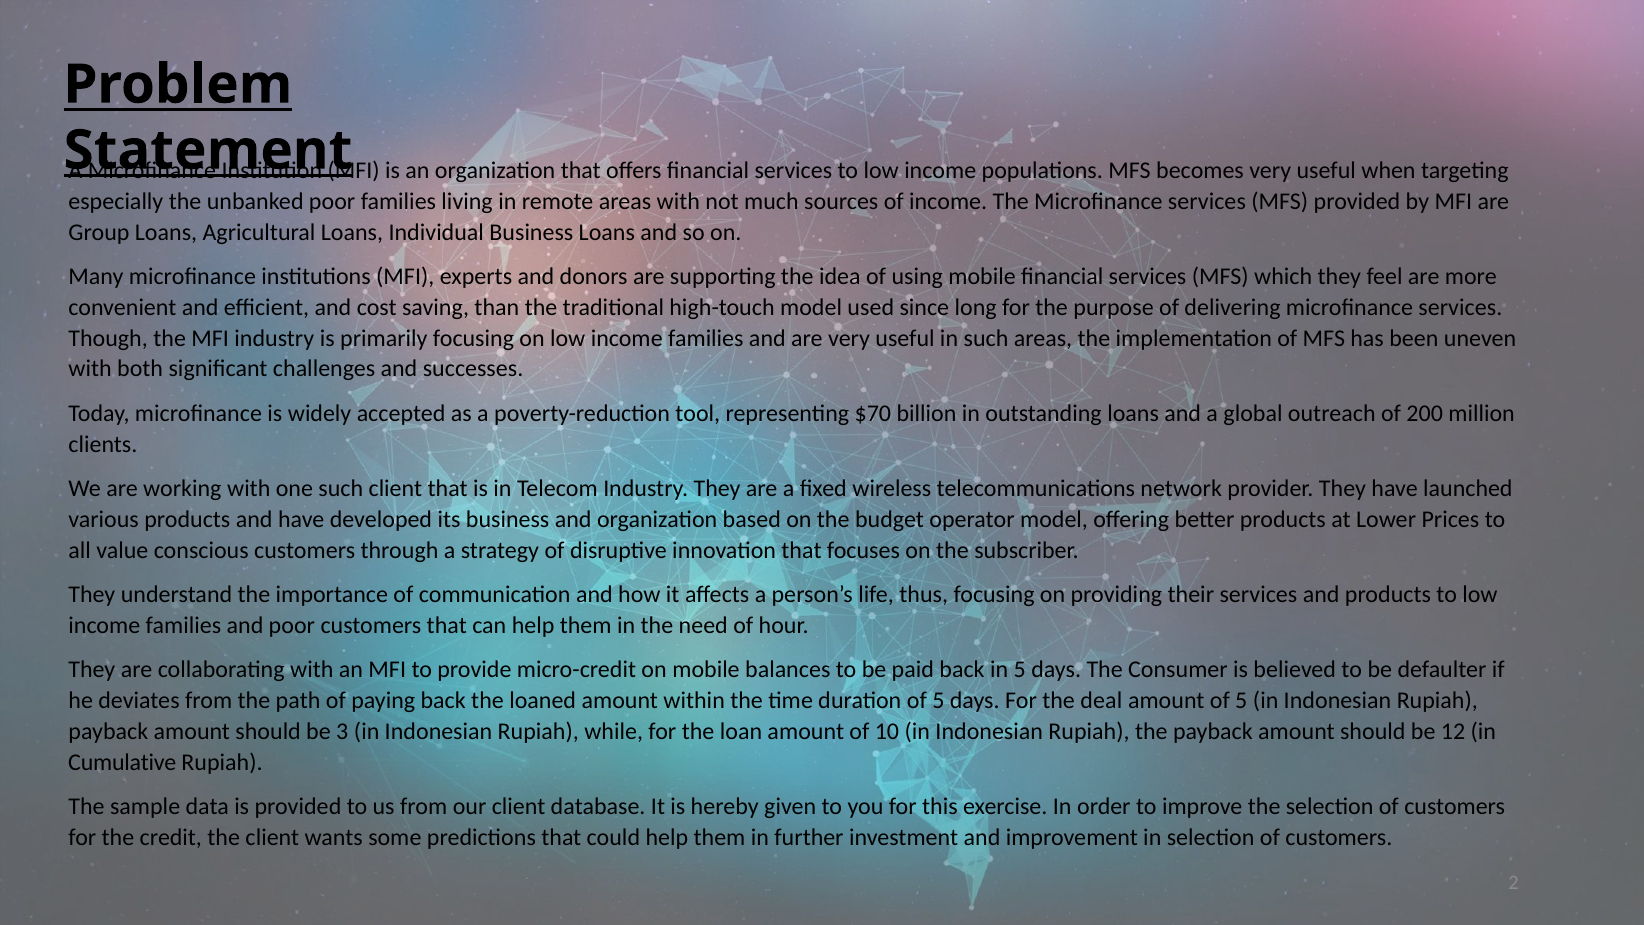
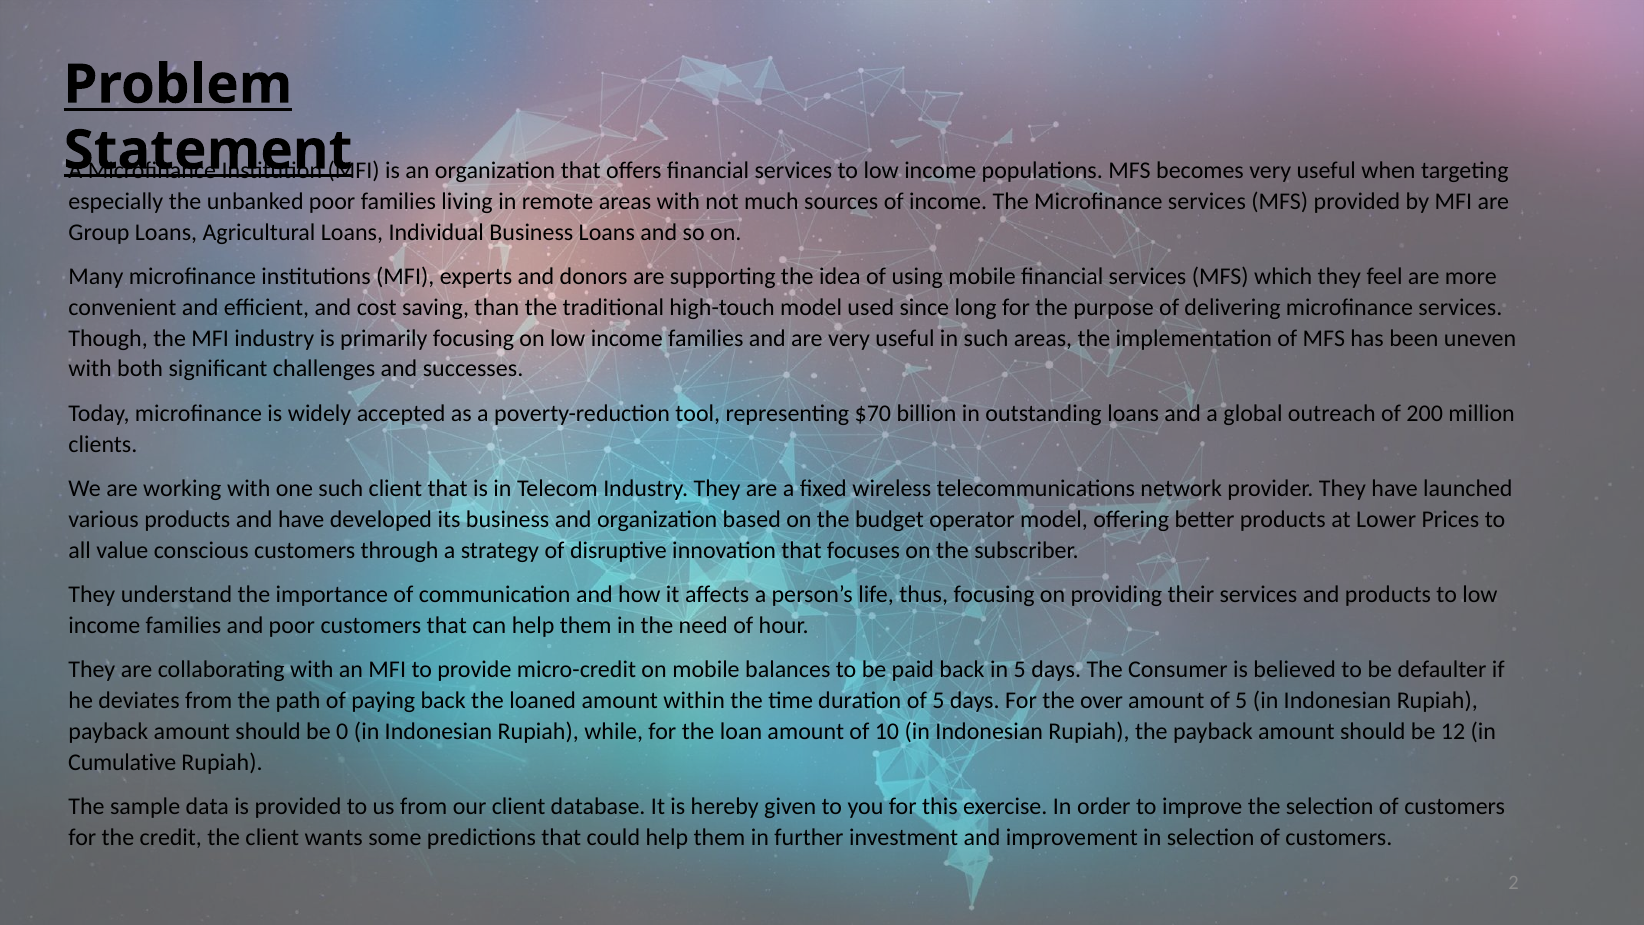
deal: deal -> over (1102, 701)
3: 3 -> 0 (342, 731)
